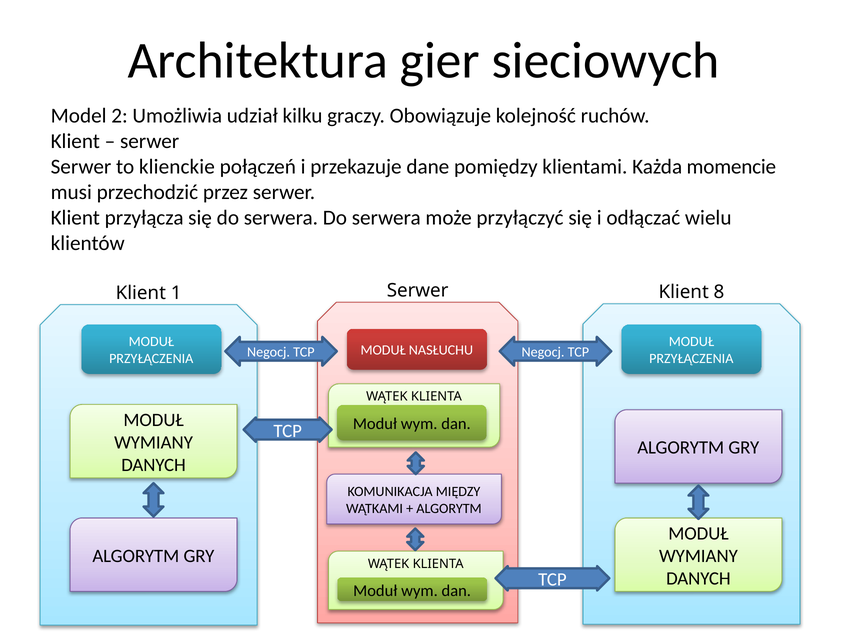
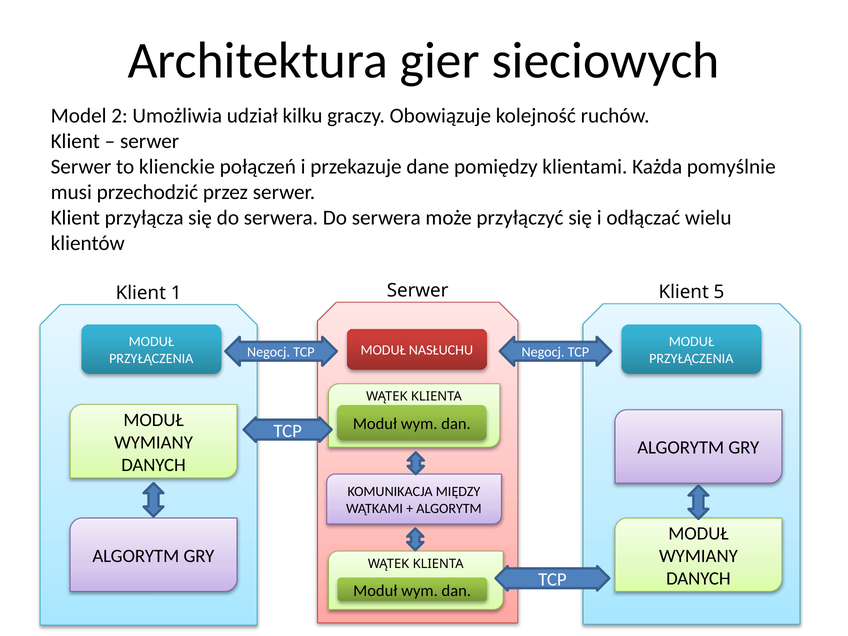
momencie: momencie -> pomyślnie (731, 167)
8: 8 -> 5 (719, 292)
